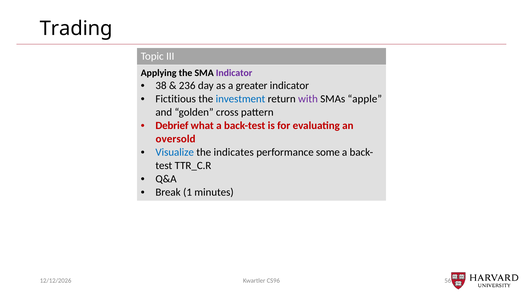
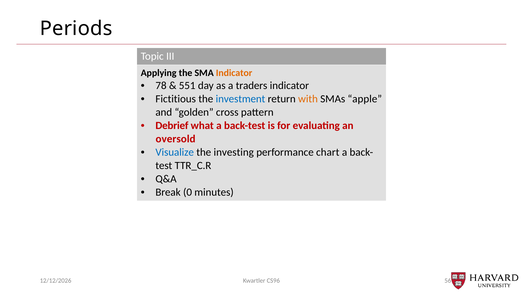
Trading: Trading -> Periods (76, 28)
Indicator colour: purple -> orange (234, 73)
38: 38 -> 78 (161, 86)
236: 236 -> 551 (187, 86)
greater: greater -> traders (252, 86)
with colour: purple -> orange (308, 99)
indicates: indicates -> investing (234, 152)
some: some -> chart (328, 152)
1: 1 -> 0 (188, 192)
